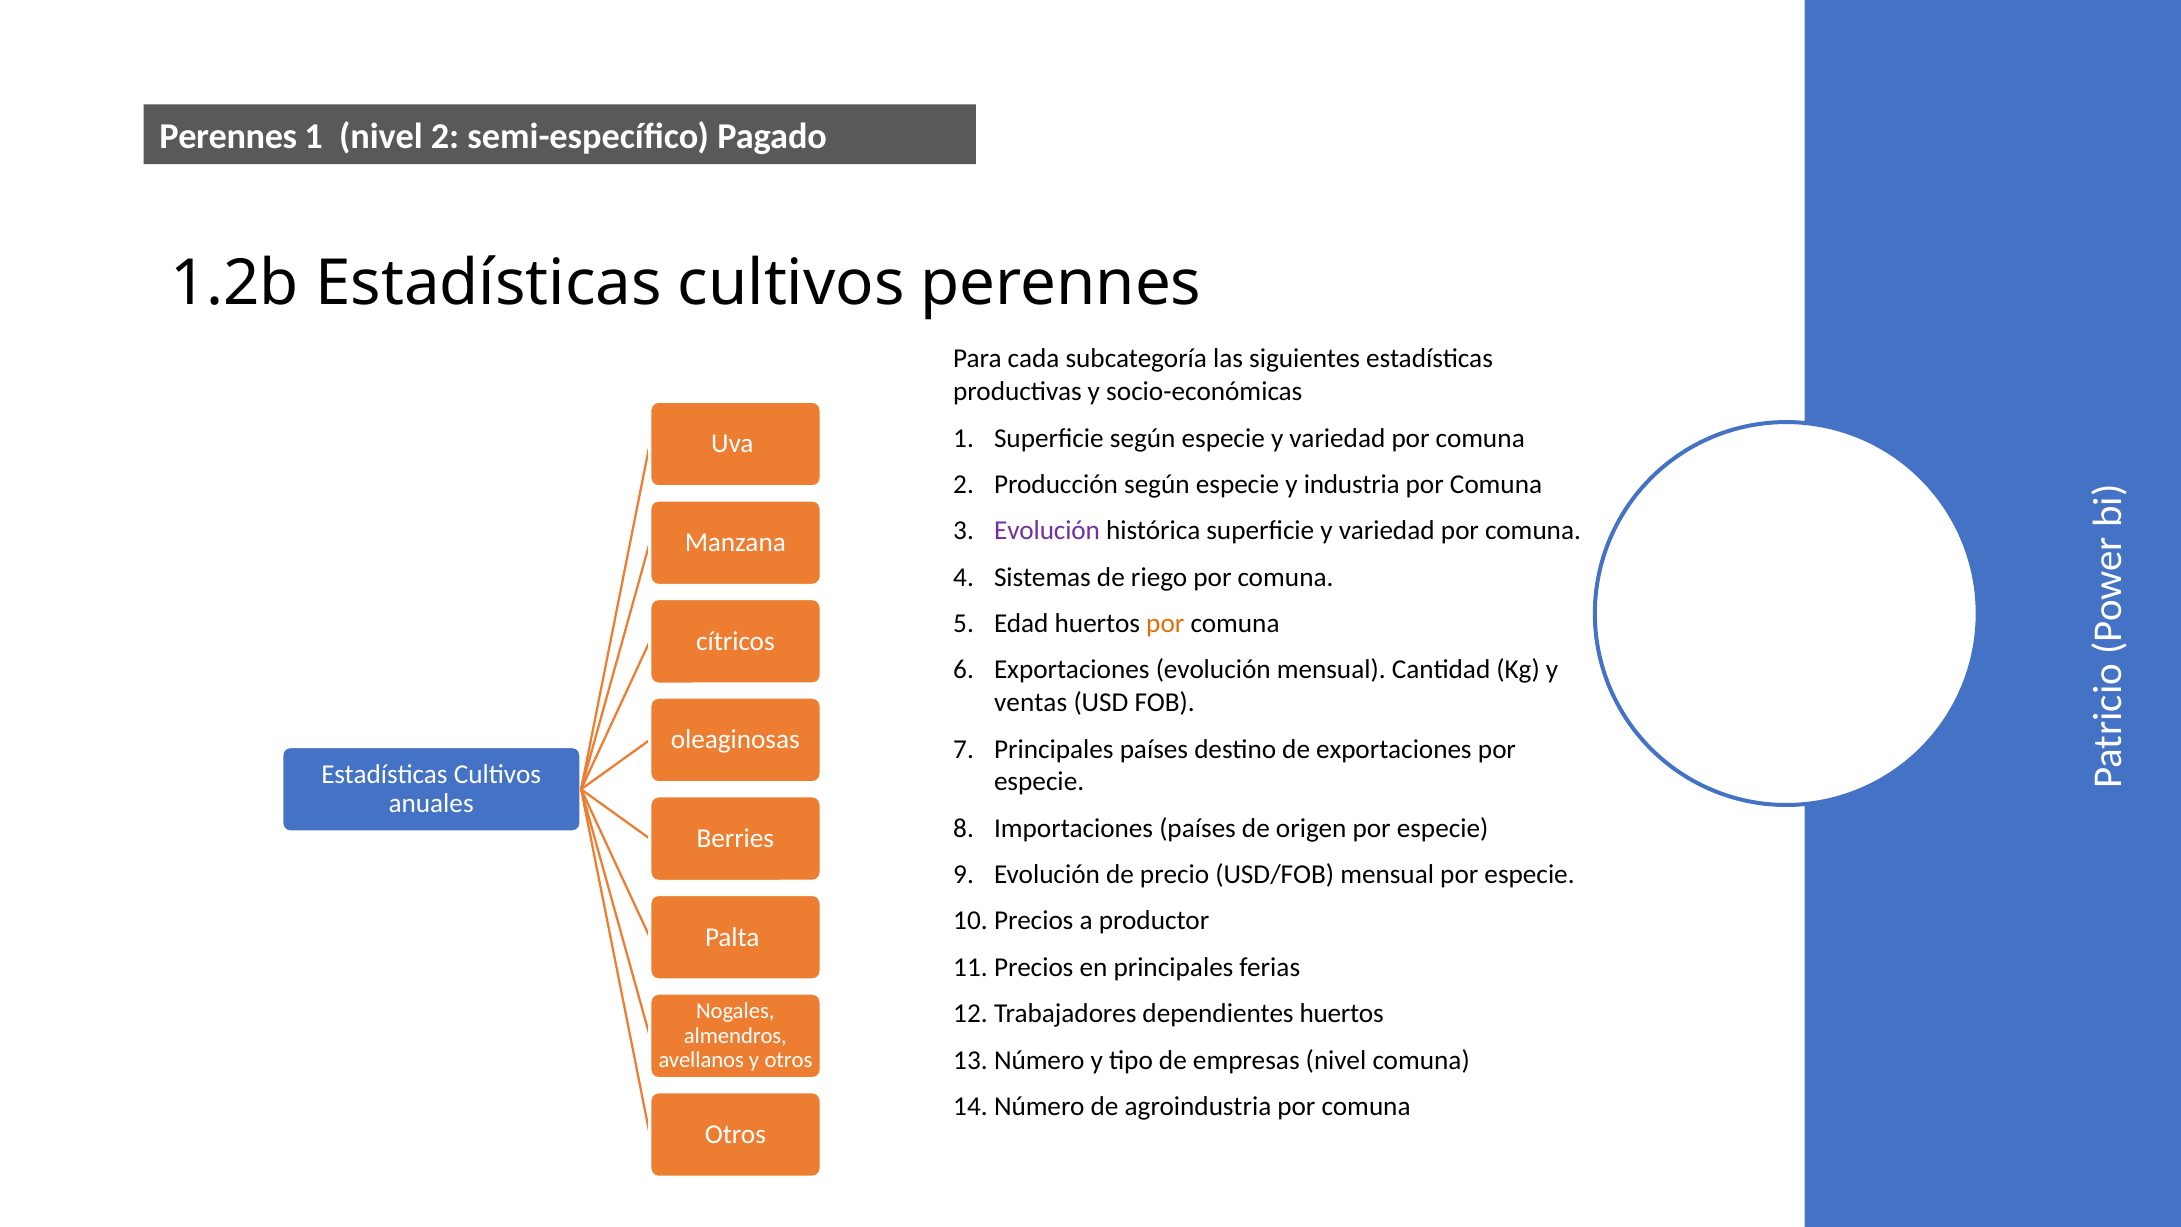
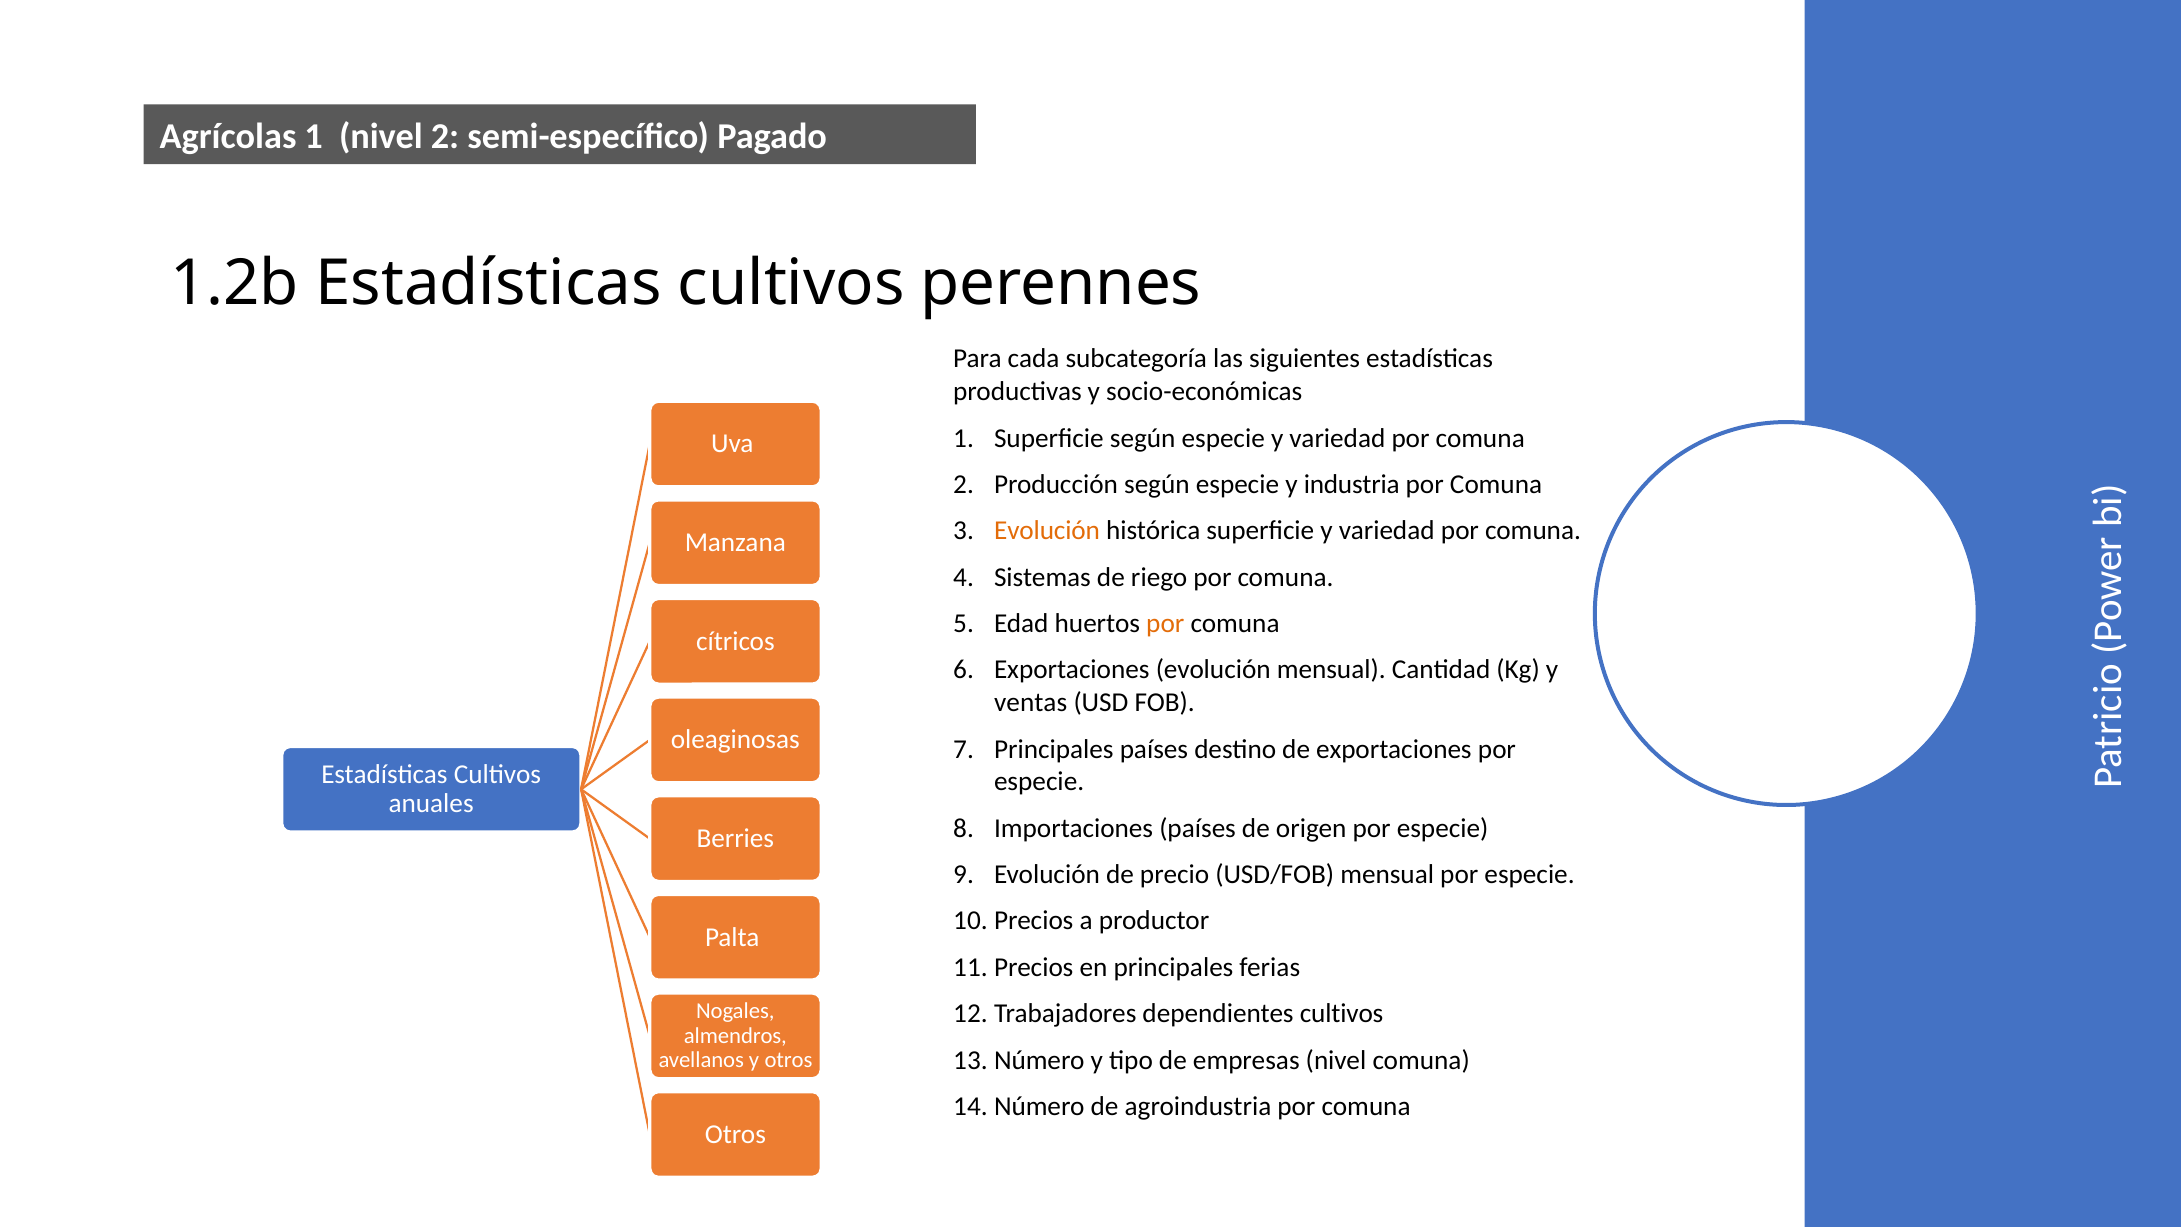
Perennes: Perennes -> Agrícolas (228, 137)
Evolución colour: purple -> orange (1047, 531)
dependientes huertos: huertos -> cultivos (1342, 1013)
